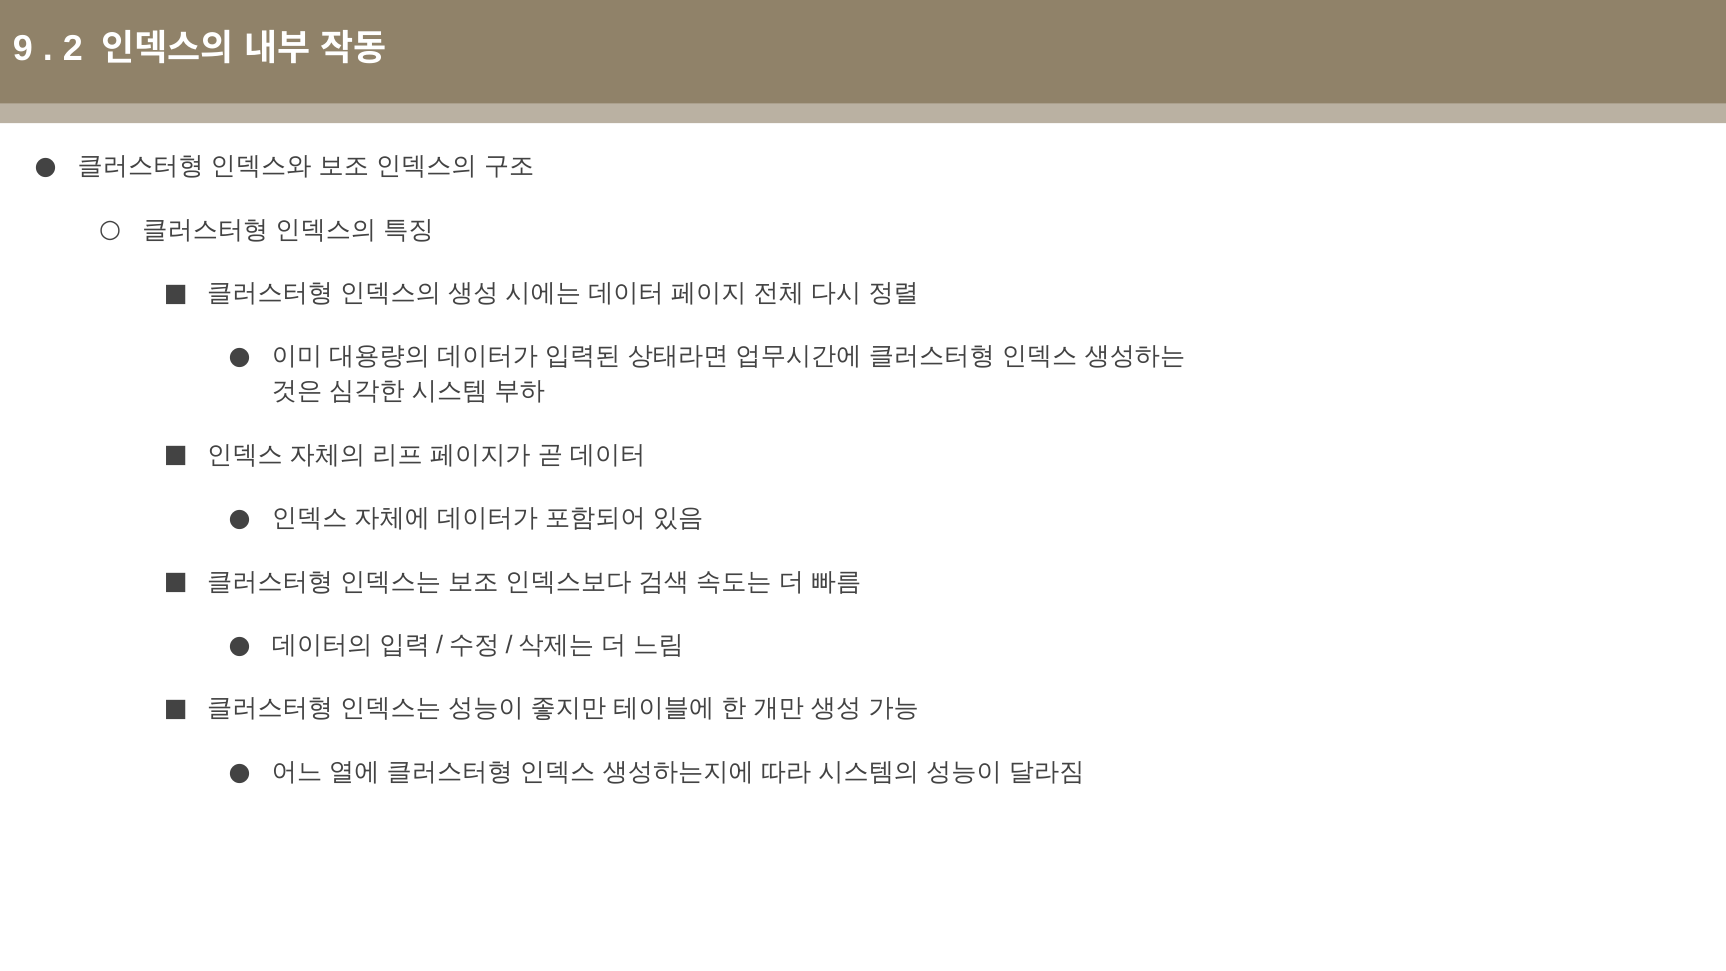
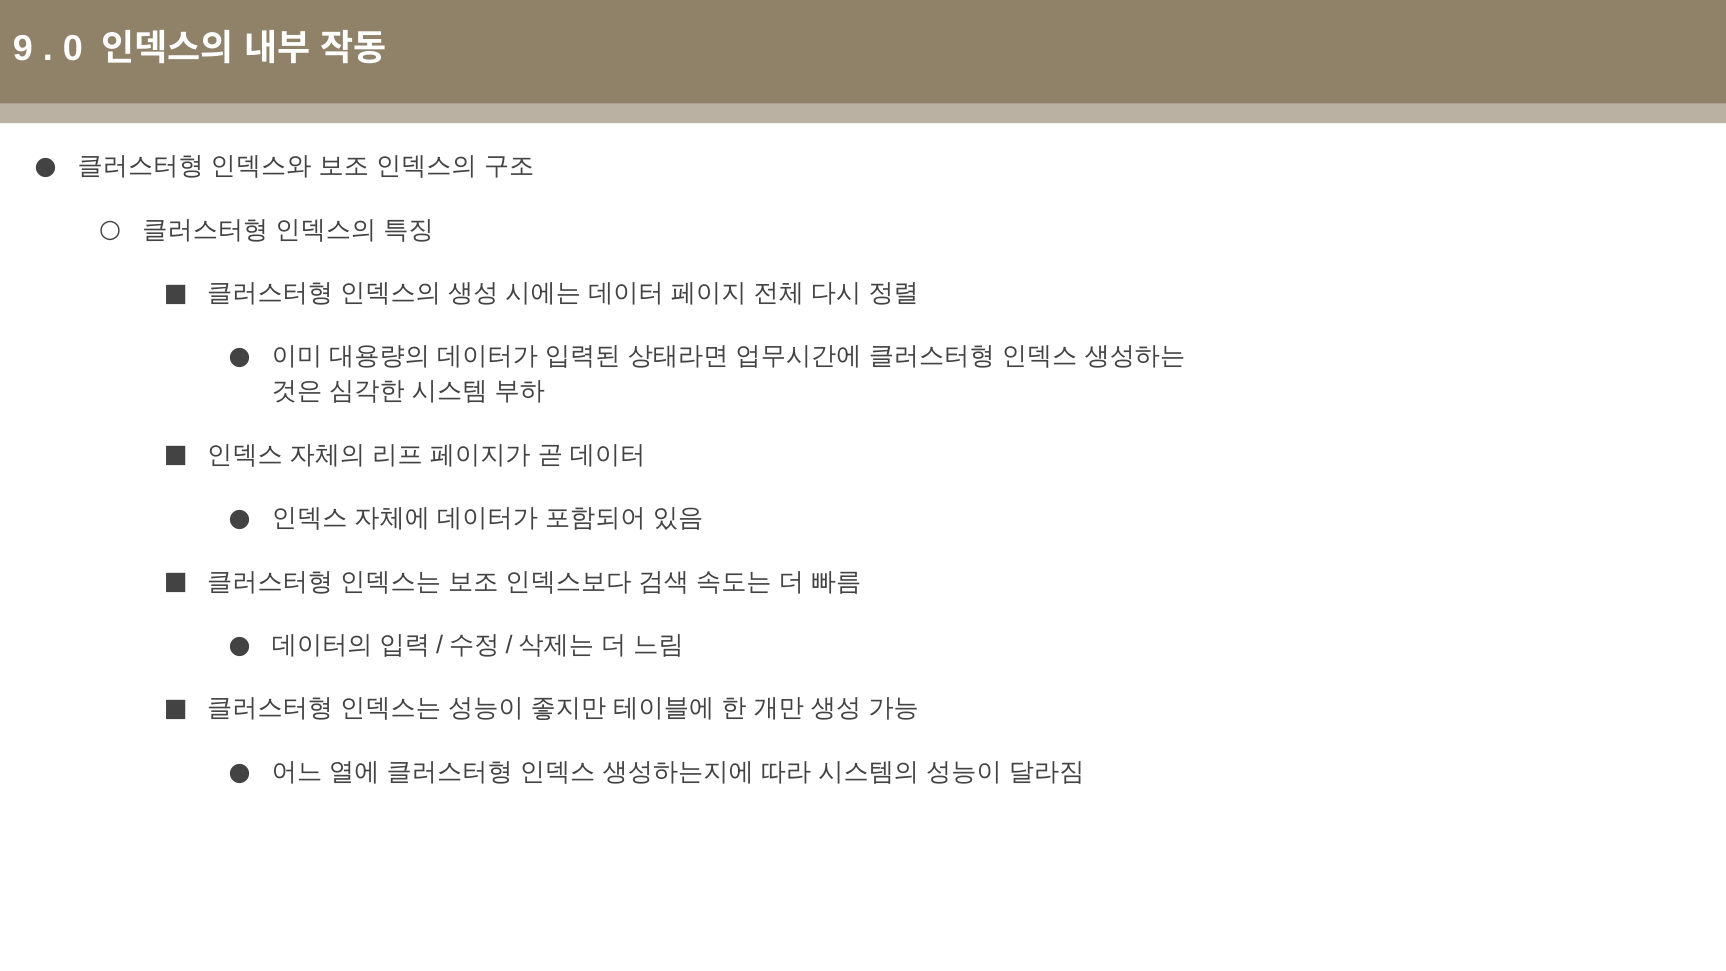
2: 2 -> 0 (73, 49)
